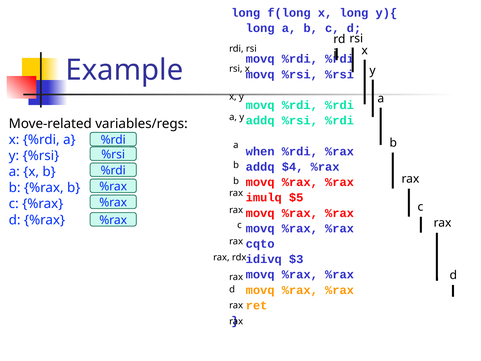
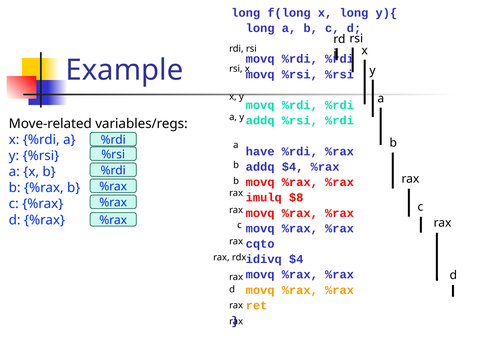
when: when -> have (260, 151)
$5: $5 -> $8 (296, 198)
idivq $3: $3 -> $4 (296, 259)
